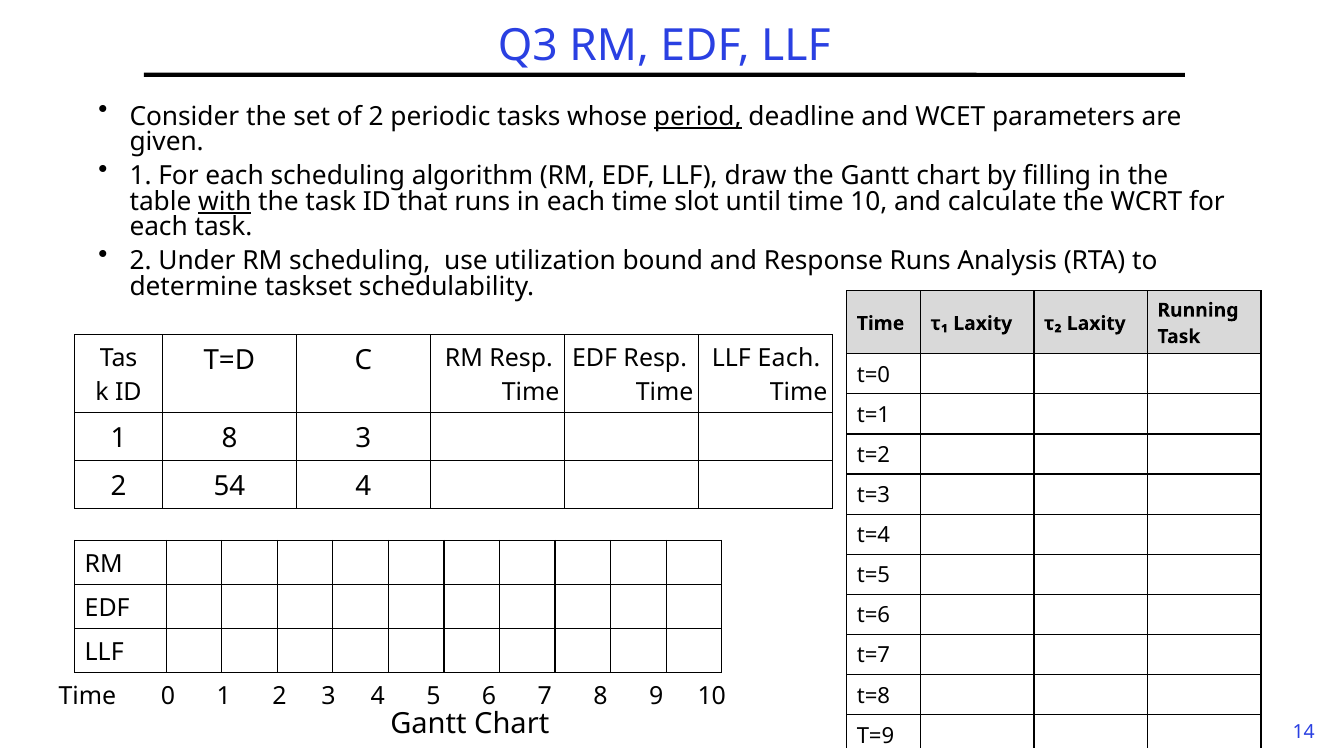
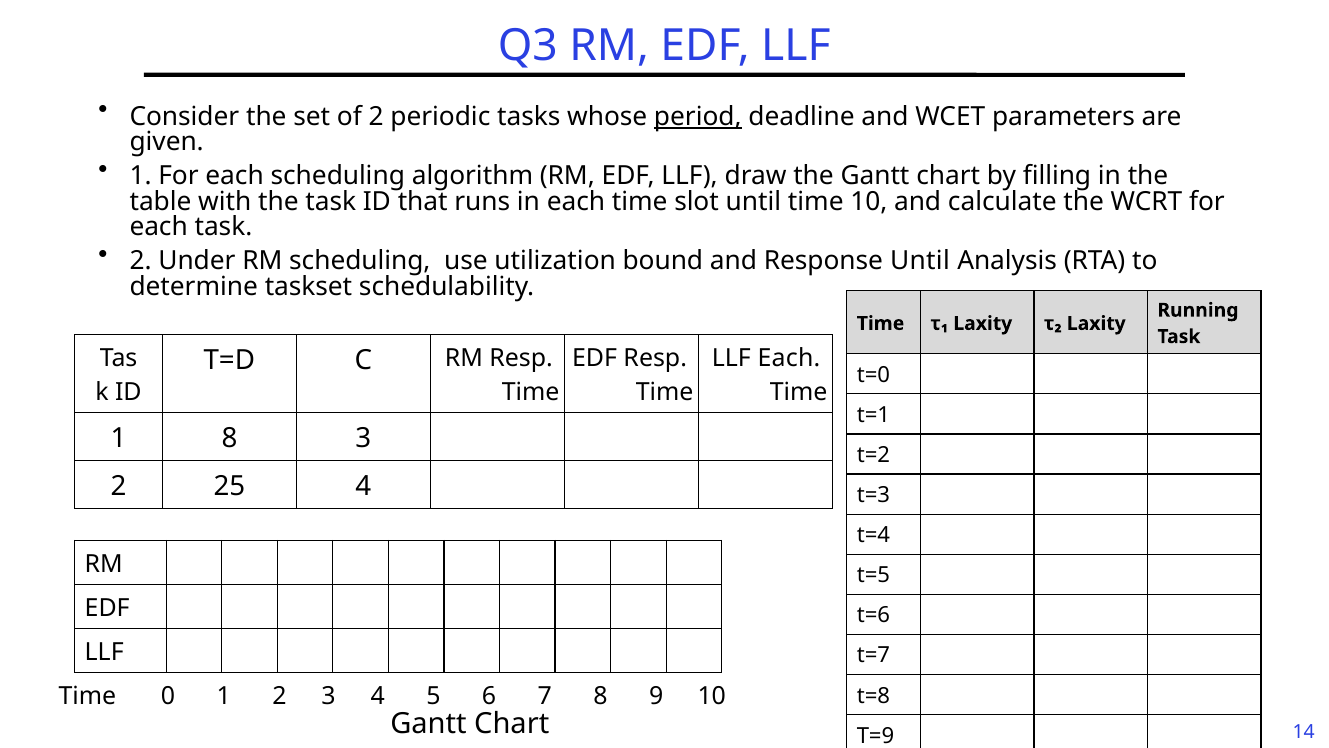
with underline: present -> none (225, 201)
Response Runs: Runs -> Until (920, 261)
54: 54 -> 25 (229, 486)
